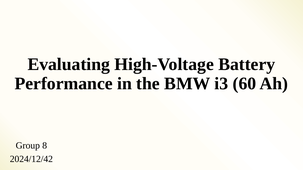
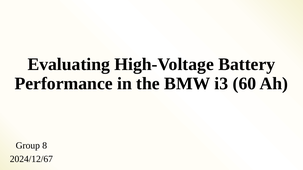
2024/12/42: 2024/12/42 -> 2024/12/67 (31, 159)
